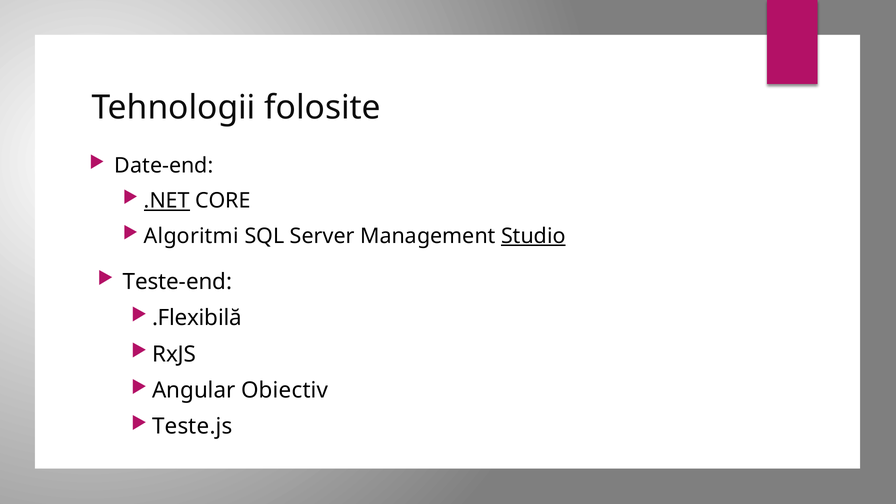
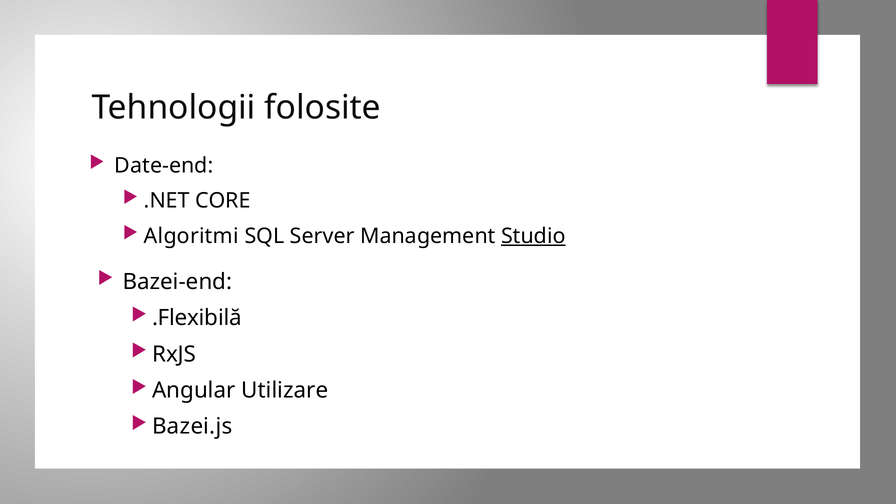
.NET underline: present -> none (167, 201)
Teste-end: Teste-end -> Bazei-end (177, 282)
Obiectiv: Obiectiv -> Utilizare (285, 390)
Teste.js: Teste.js -> Bazei.js (192, 427)
